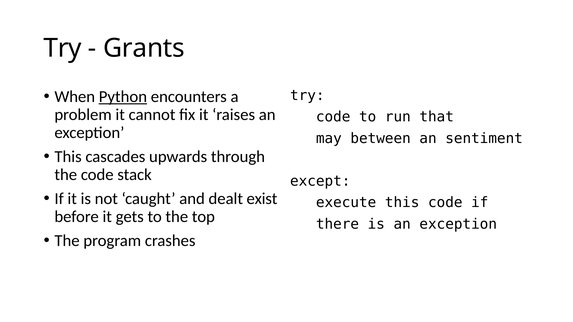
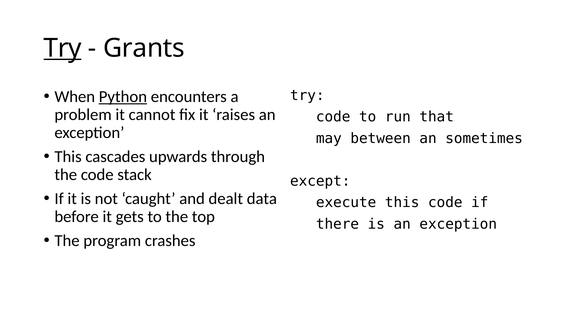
Try underline: none -> present (63, 48)
sentiment: sentiment -> sometimes (484, 138)
exist: exist -> data (262, 199)
